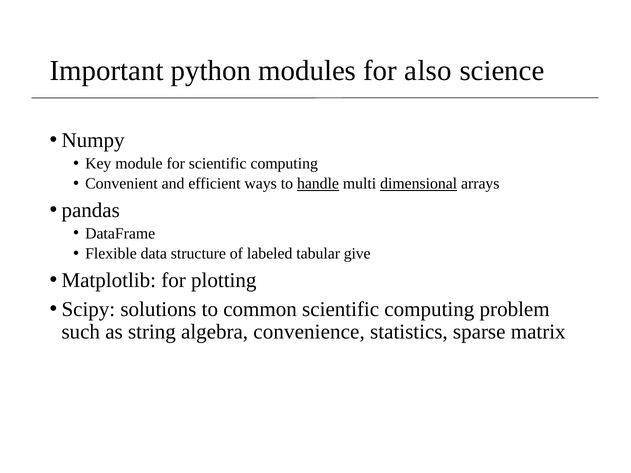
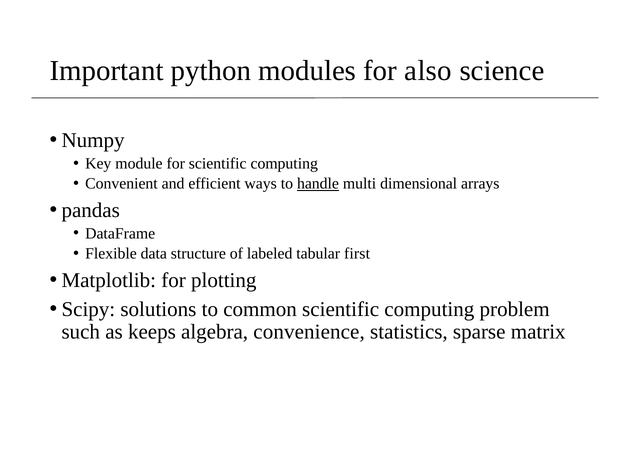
dimensional underline: present -> none (419, 184)
give: give -> first (357, 254)
string: string -> keeps (152, 332)
